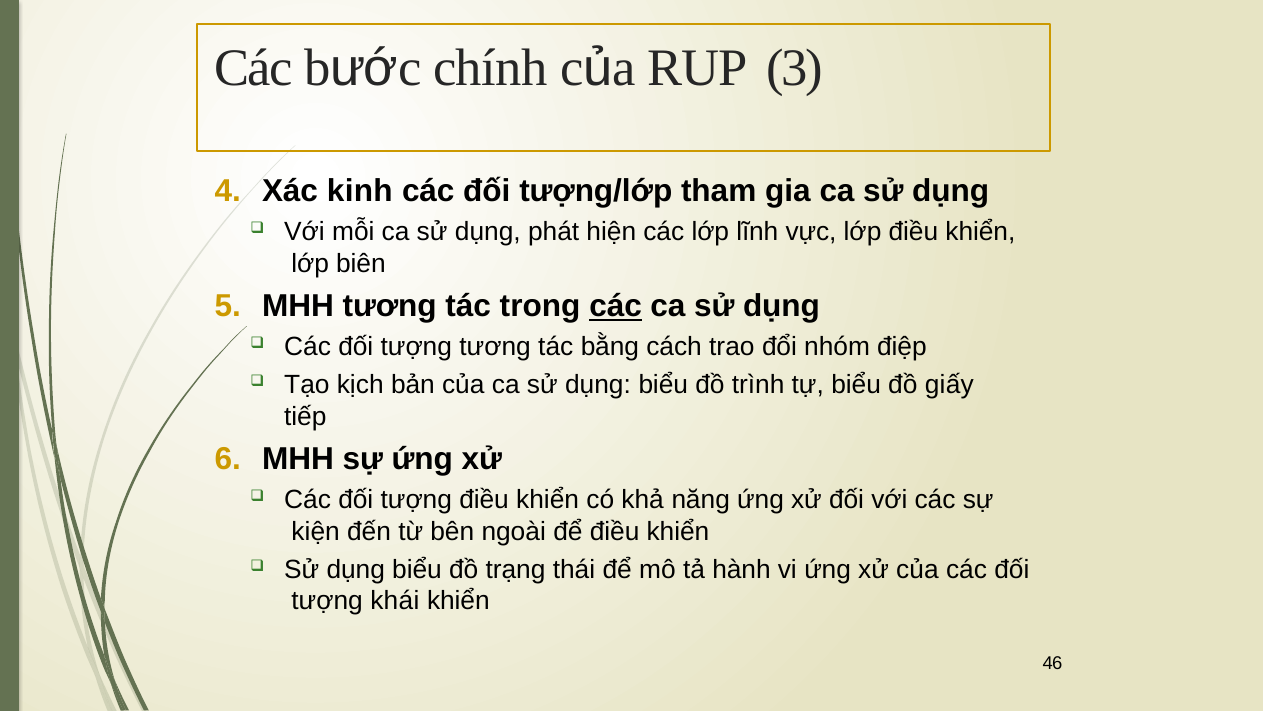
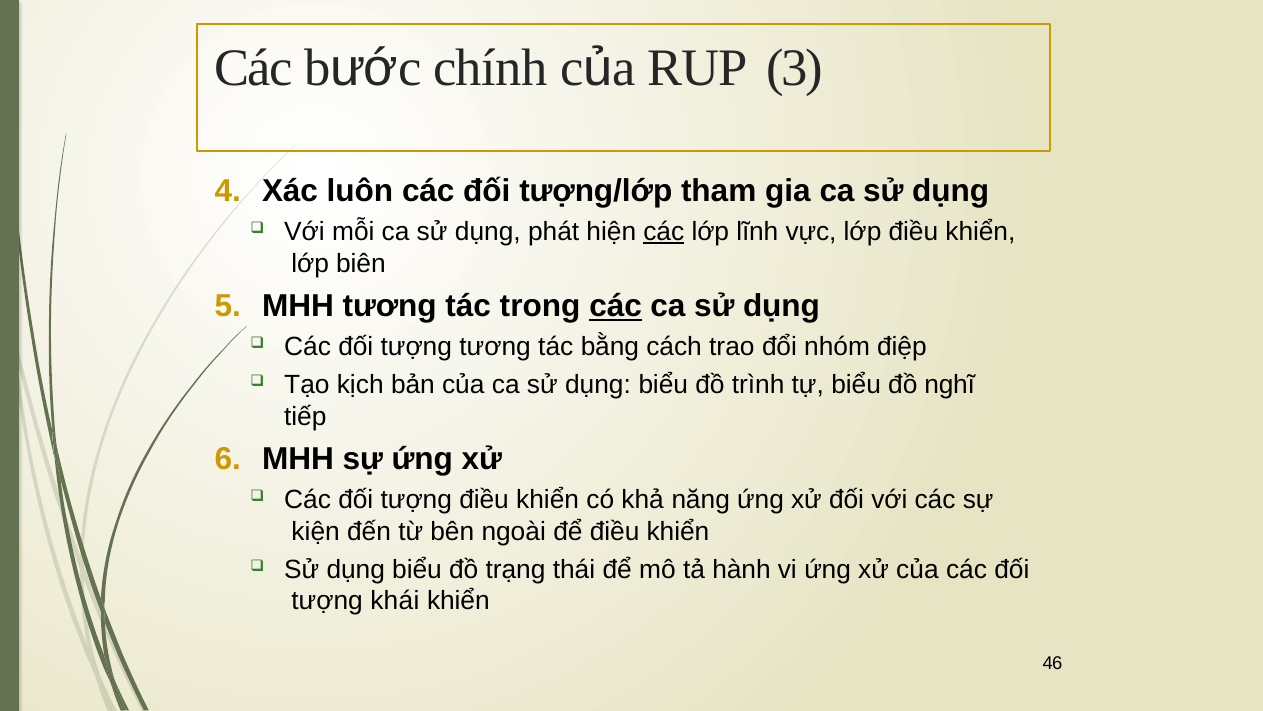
kinh: kinh -> luôn (360, 191)
các underline: none -> present (664, 232)
giấy: giấy -> nghĩ (950, 384)
